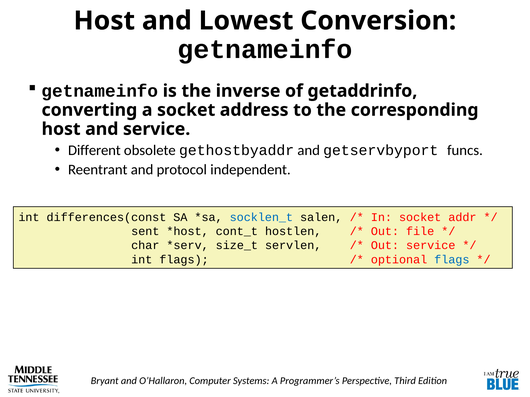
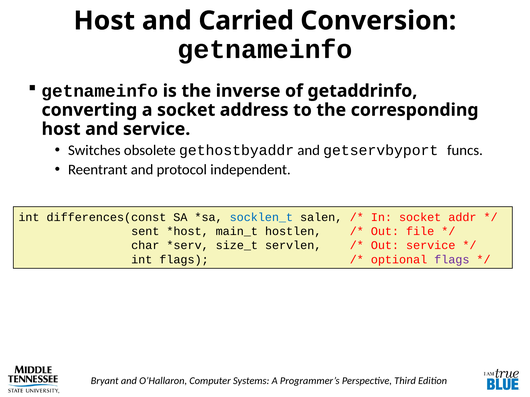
Lowest: Lowest -> Carried (246, 21)
Different: Different -> Switches (94, 150)
cont_t: cont_t -> main_t (237, 232)
flags colour: blue -> purple (452, 260)
